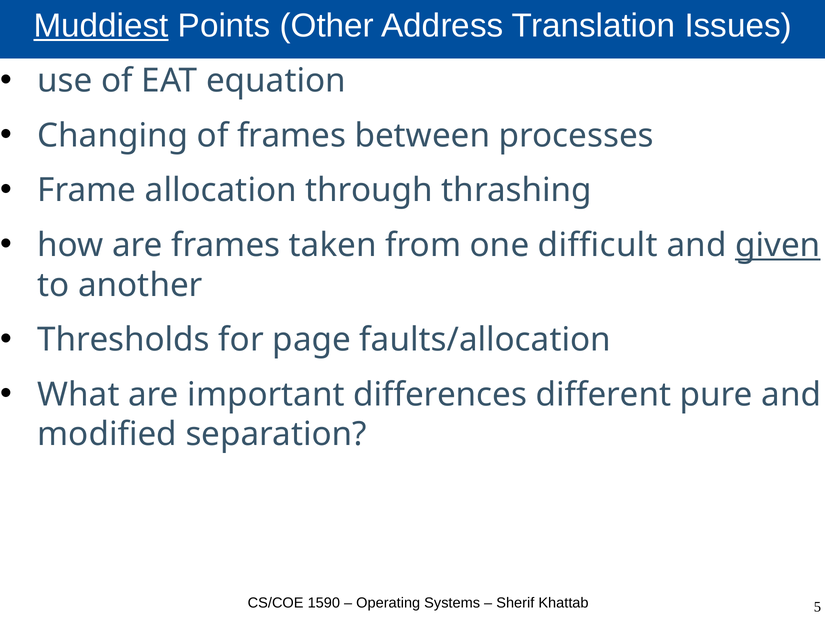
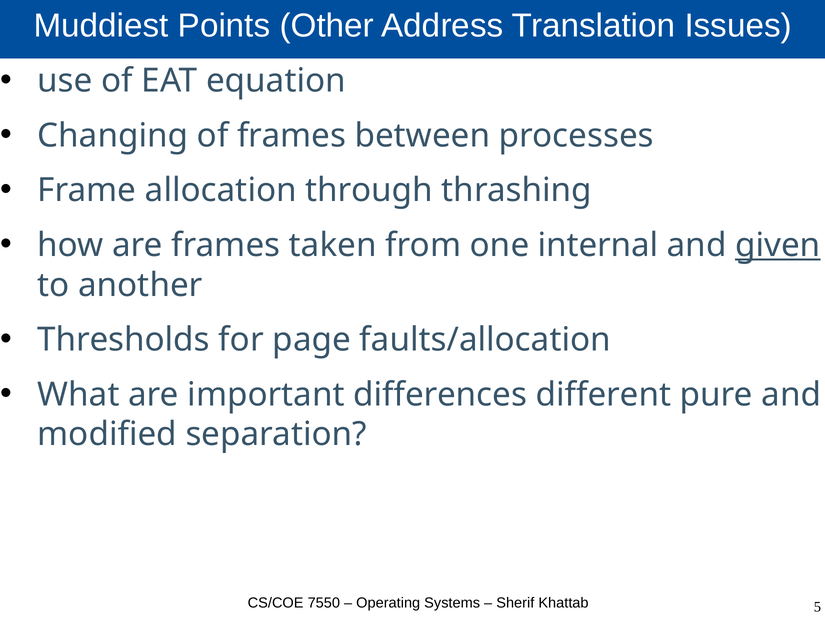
Muddiest underline: present -> none (101, 26)
difficult: difficult -> internal (598, 245)
1590: 1590 -> 7550 (324, 603)
